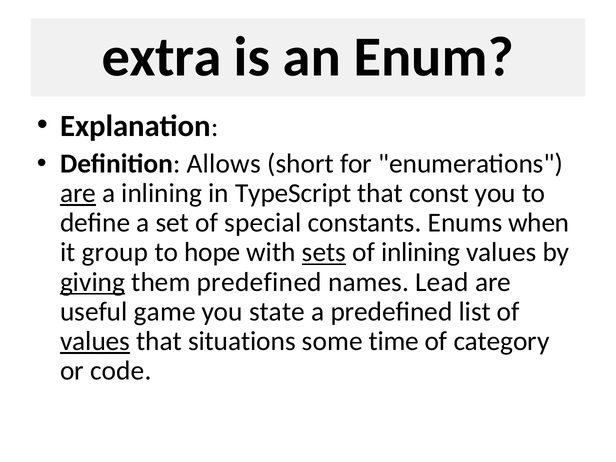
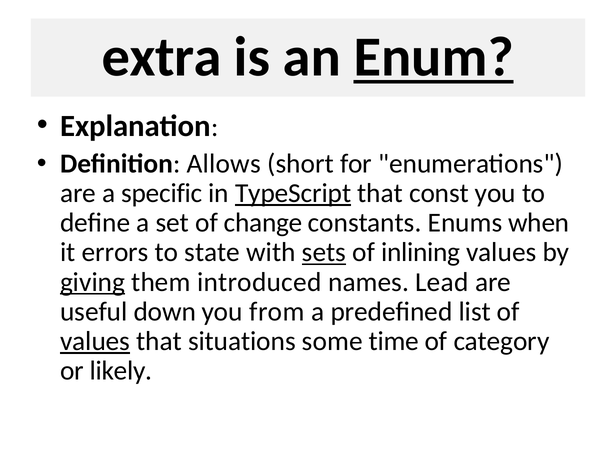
Enum underline: none -> present (434, 57)
are underline: present -> none (78, 193)
a inlining: inlining -> specific (162, 193)
TypeScript underline: none -> present (293, 193)
special: special -> change (263, 223)
group: group -> errors (115, 252)
hope: hope -> state (212, 252)
them predefined: predefined -> introduced (259, 282)
game: game -> down (165, 312)
state: state -> from (277, 312)
code: code -> likely (121, 371)
